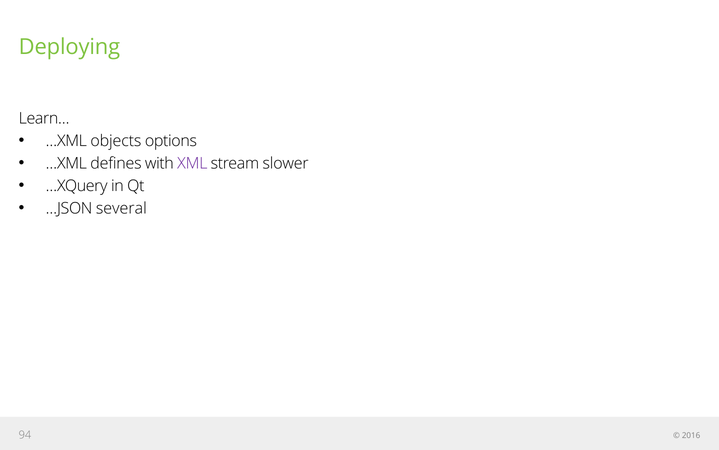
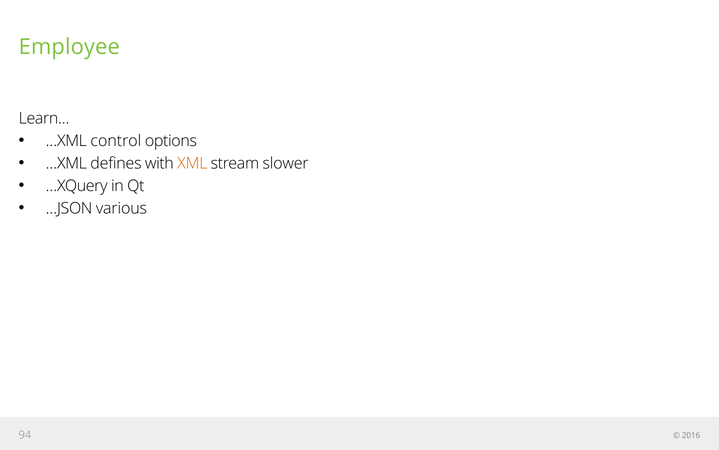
Deploying: Deploying -> Employee (69, 47)
objects: objects -> control (116, 141)
XML colour: purple -> orange (192, 163)
several: several -> various (121, 208)
